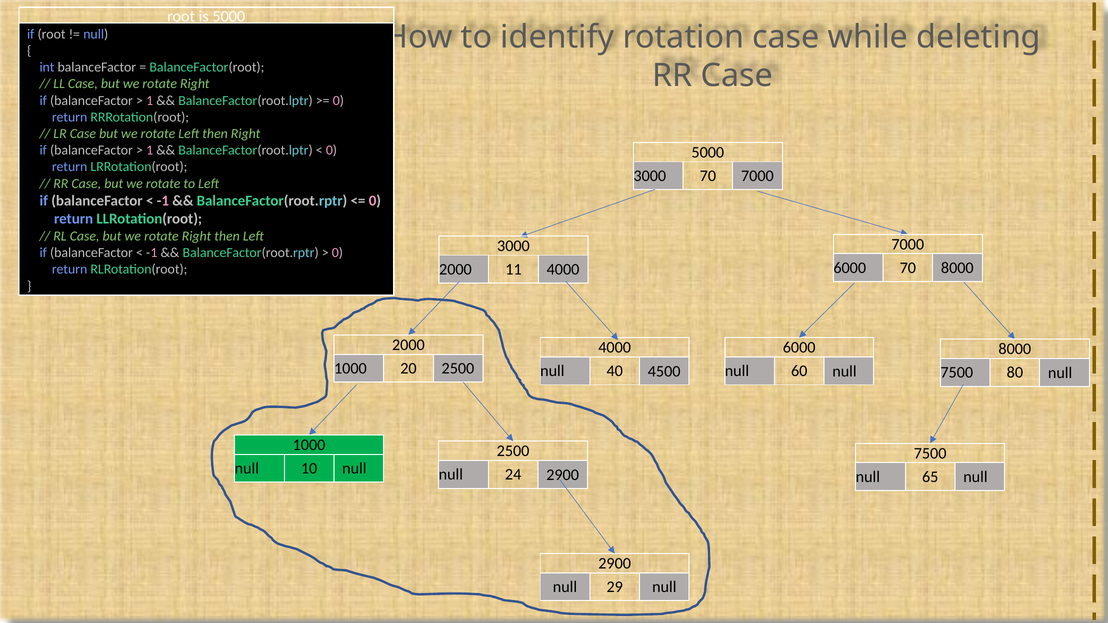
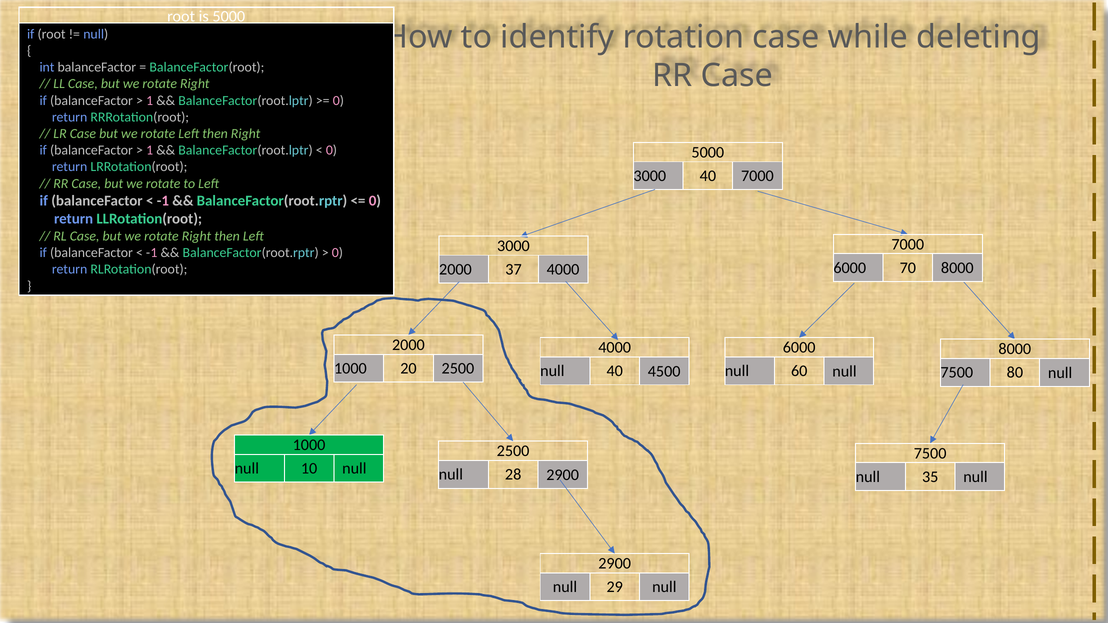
3000 70: 70 -> 40 (708, 176)
11: 11 -> 37 (514, 269)
24: 24 -> 28 (513, 475)
65: 65 -> 35 (930, 477)
